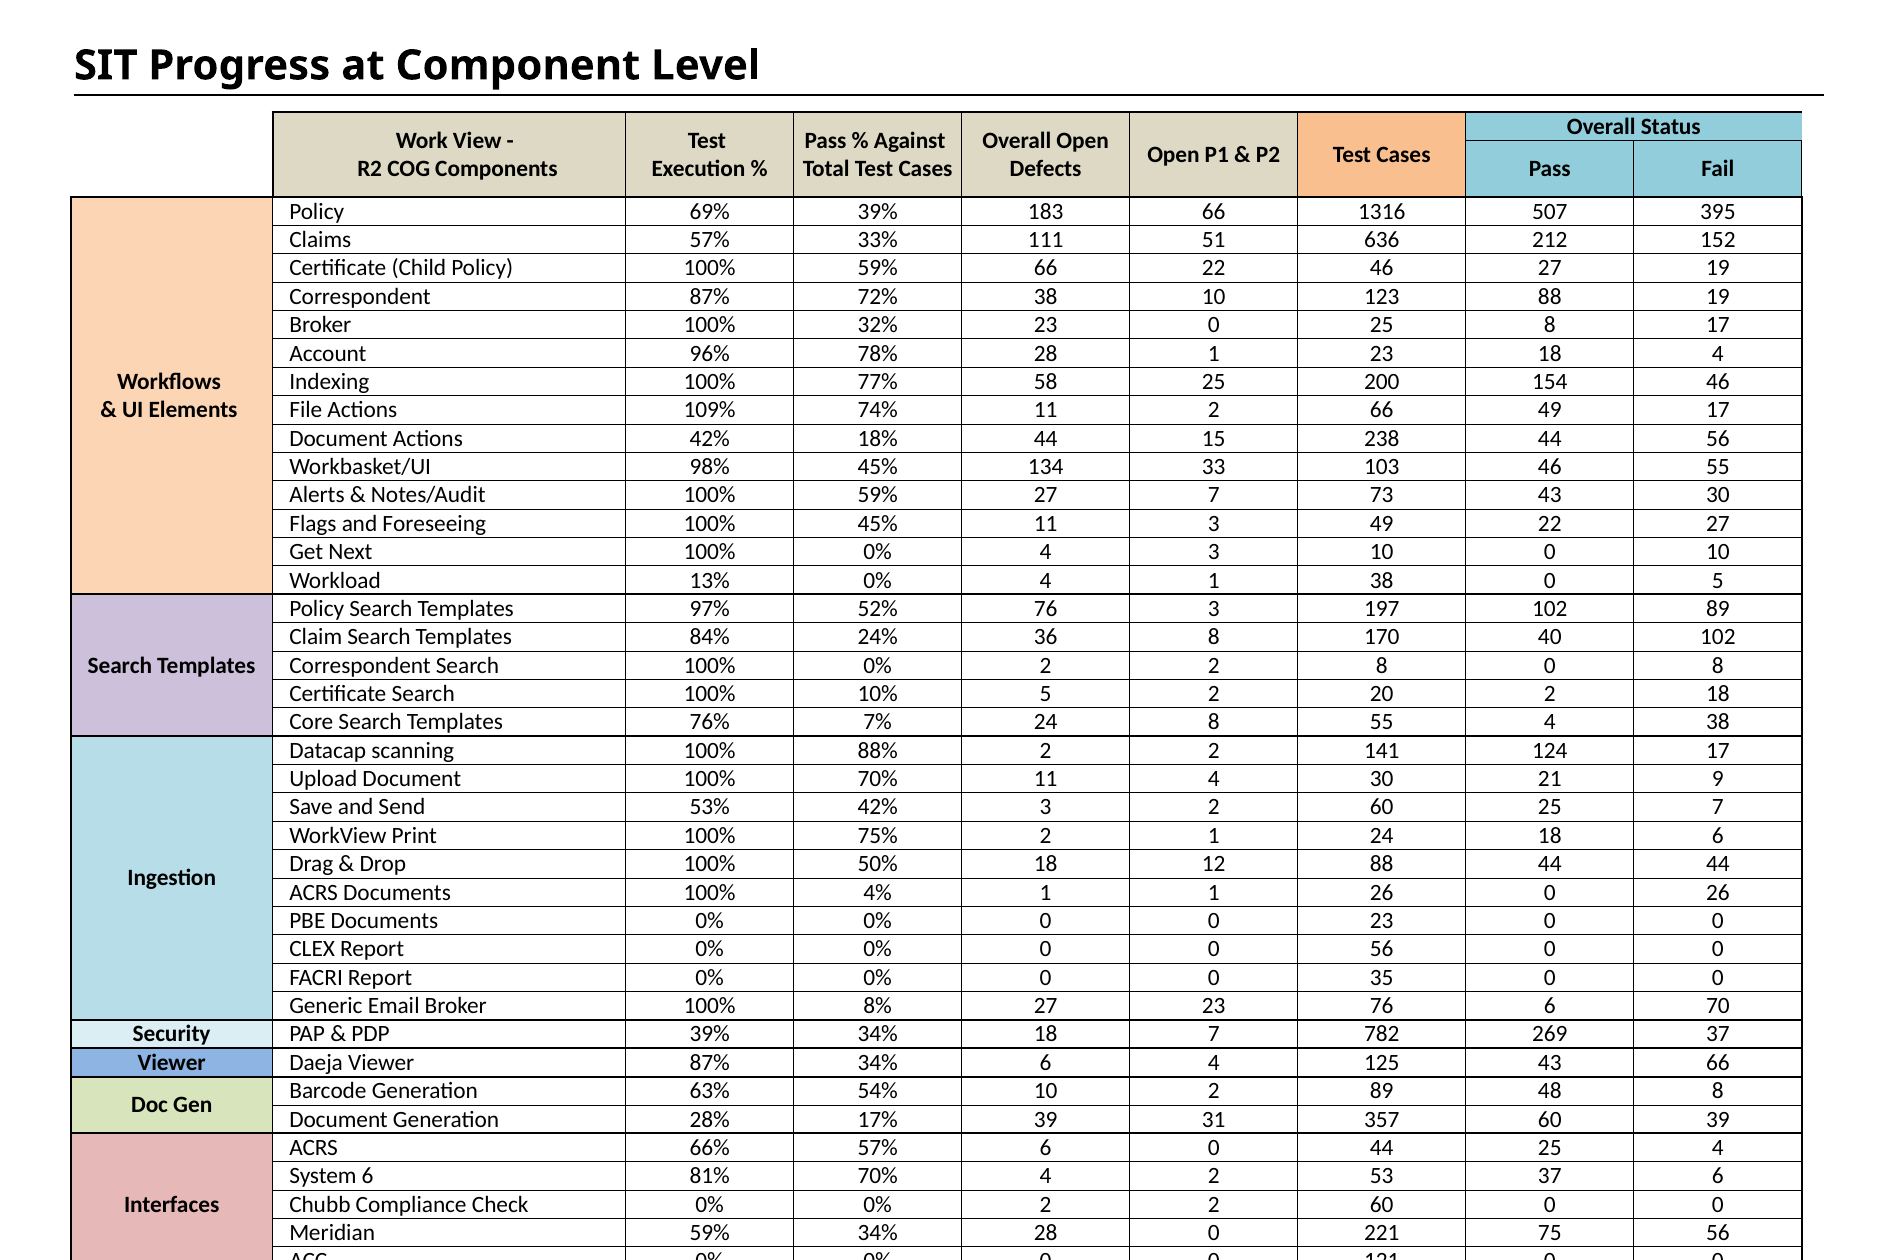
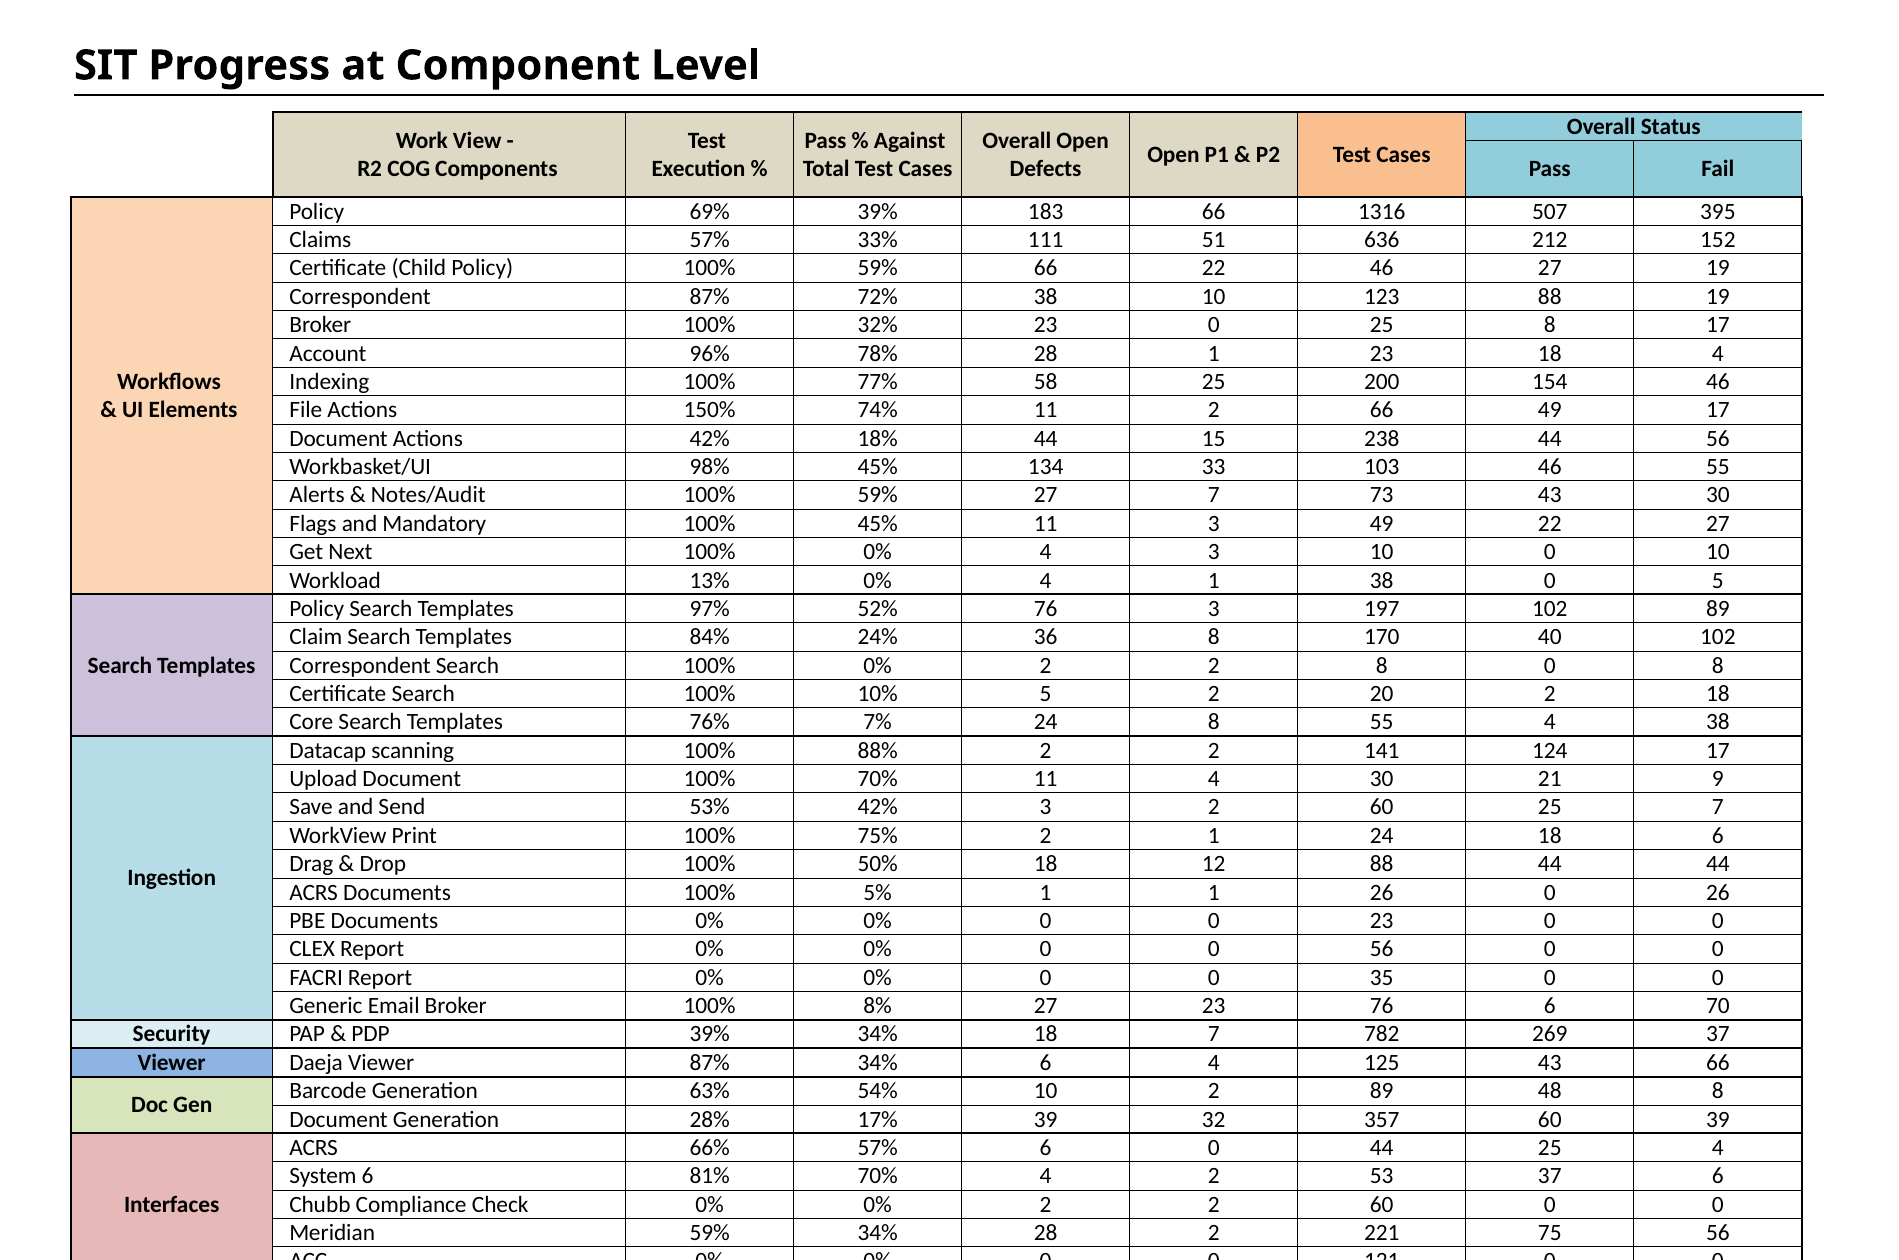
109%: 109% -> 150% (710, 410)
Foreseeing: Foreseeing -> Mandatory (434, 524)
4%: 4% -> 5% (878, 893)
31: 31 -> 32 (1214, 1120)
28 0: 0 -> 2 (1214, 1233)
